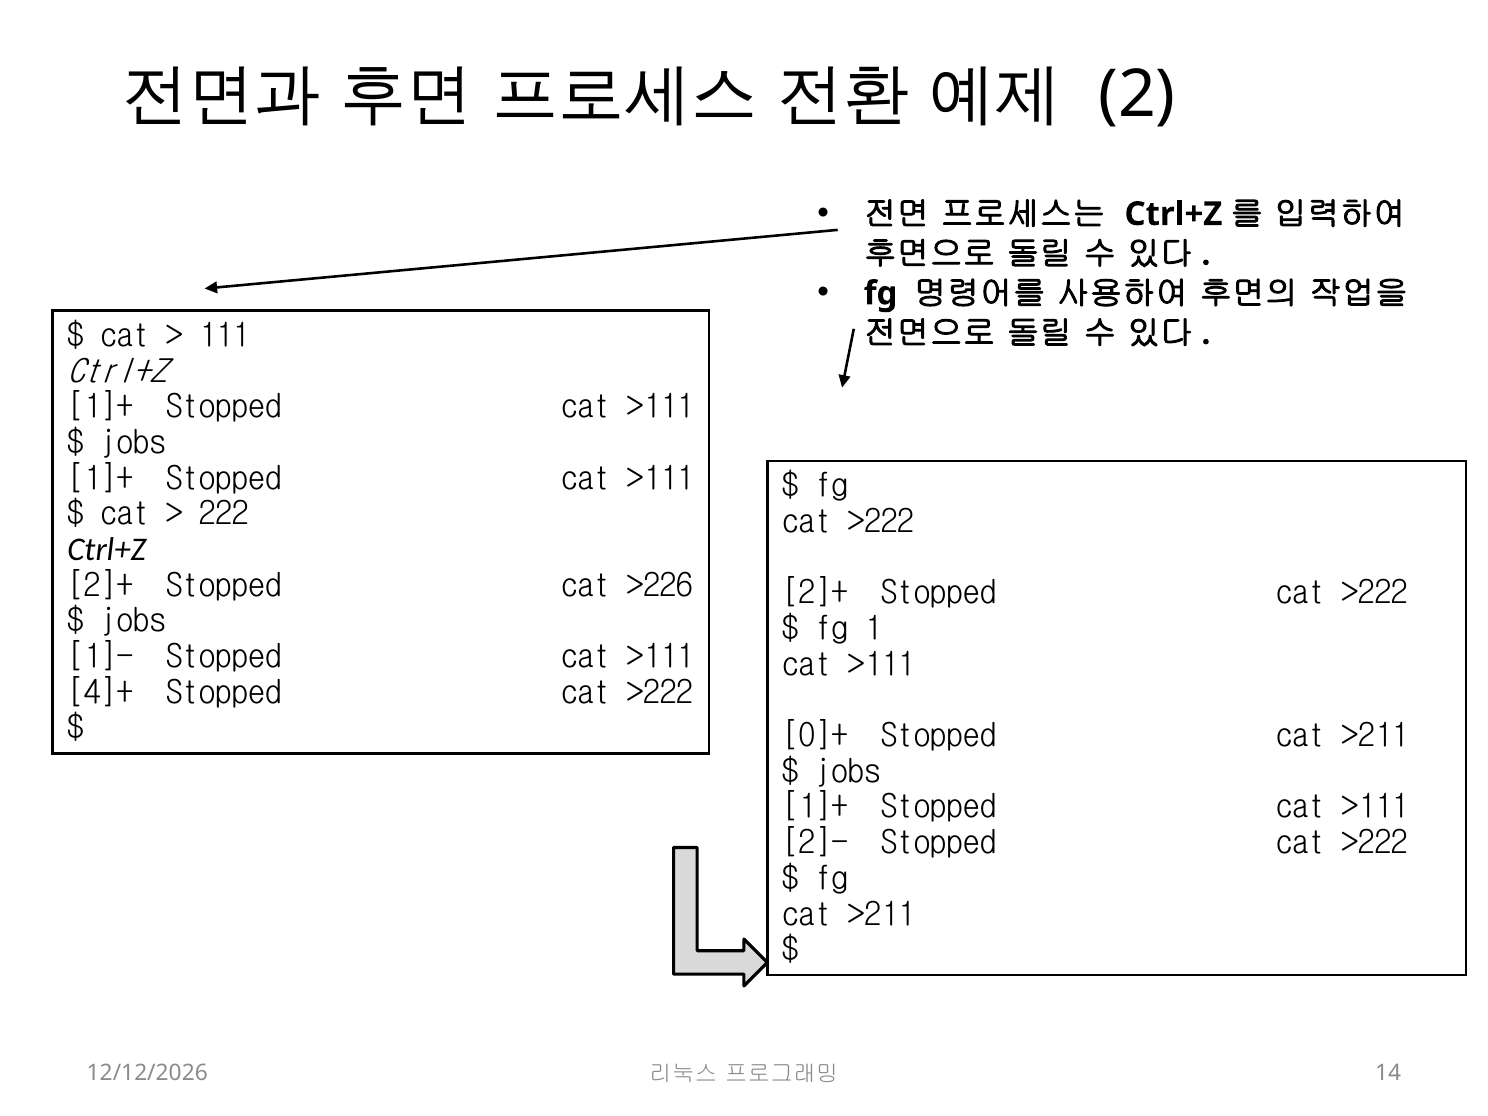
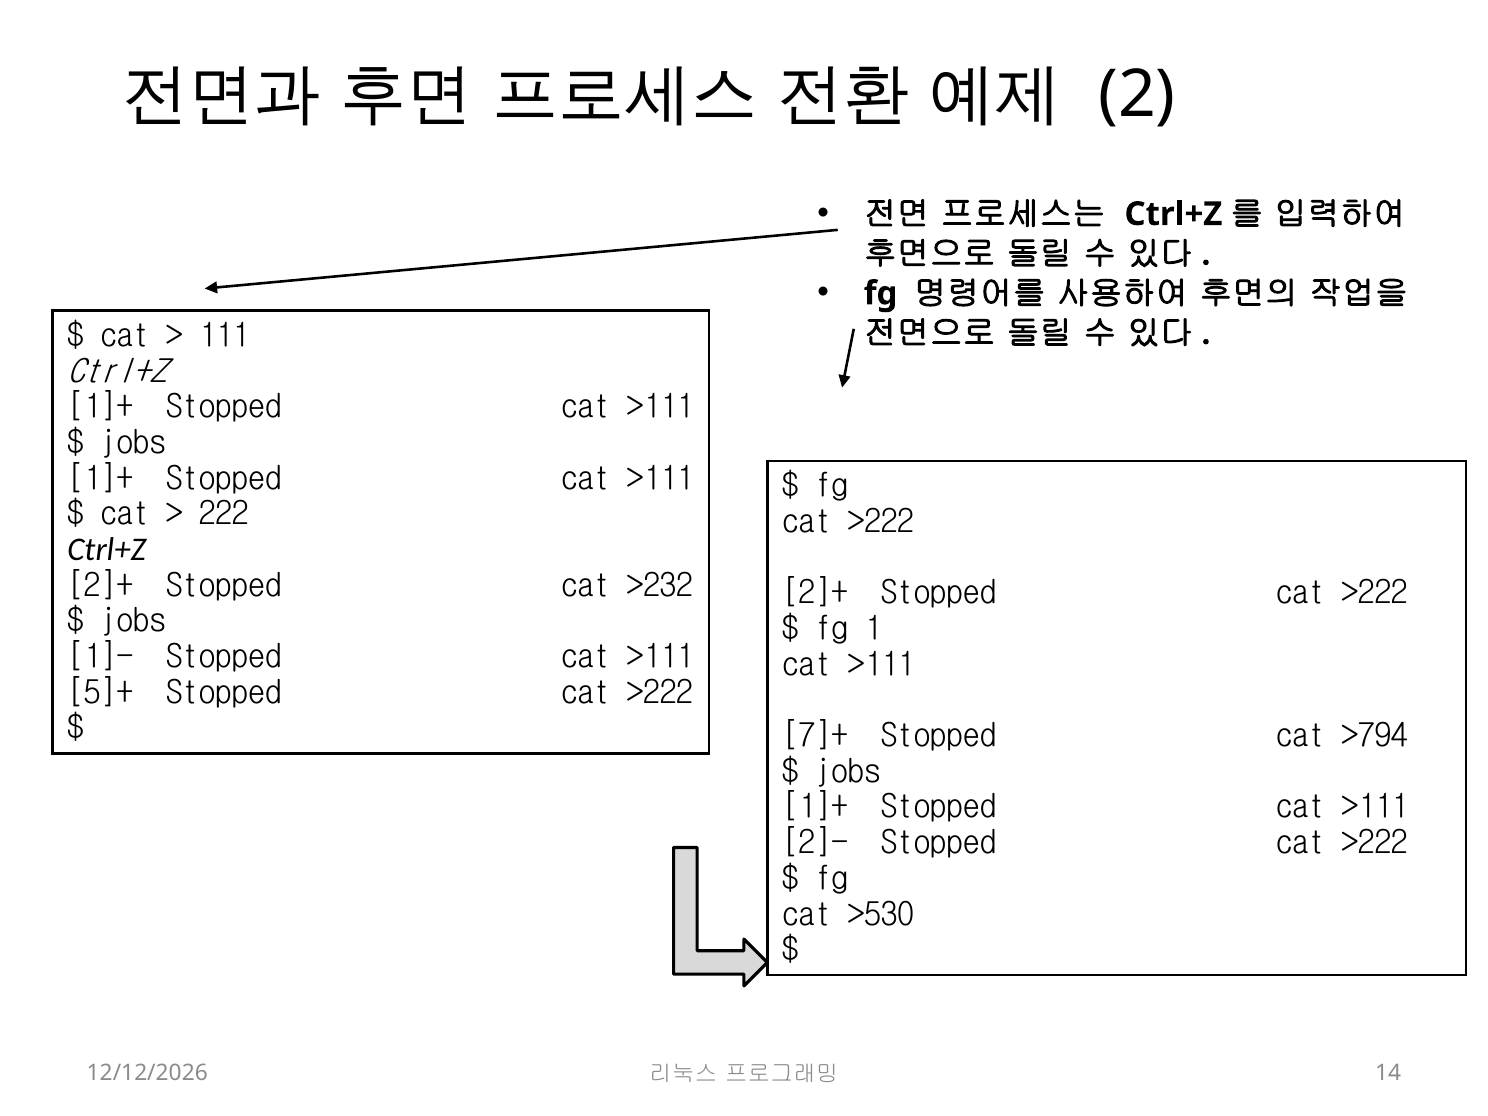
>226: >226 -> >232 (660, 585)
4]+: 4]+ -> 5]+ (100, 692)
0]+: 0]+ -> 7]+ (815, 736)
Stopped cat >211: >211 -> >794 (1375, 736)
>211: >211 -> >530 (881, 914)
